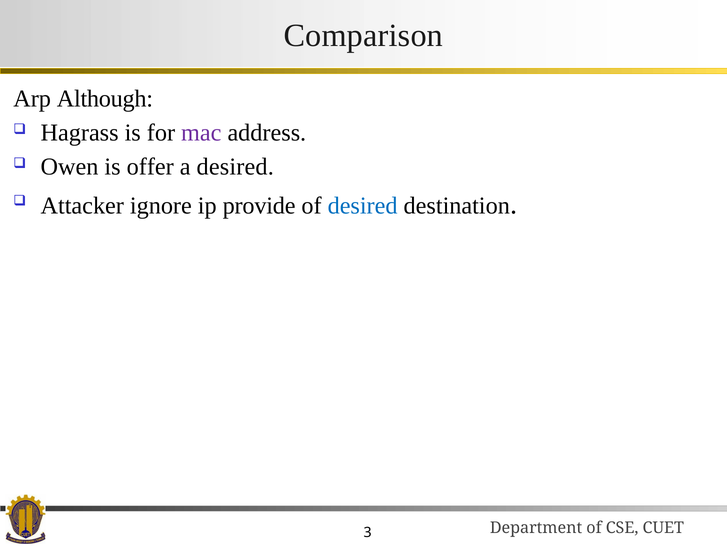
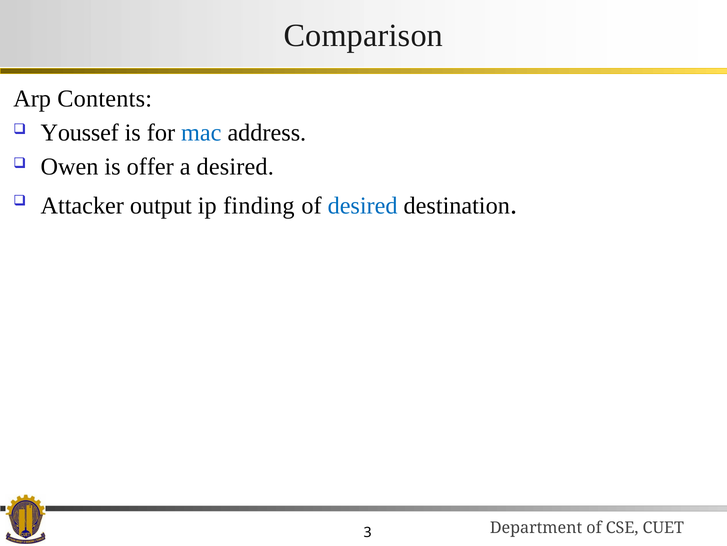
Although: Although -> Contents (105, 99)
Hagrass: Hagrass -> Youssef (80, 133)
mac colour: purple -> blue (201, 133)
ignore: ignore -> output (161, 205)
provide: provide -> finding (259, 205)
